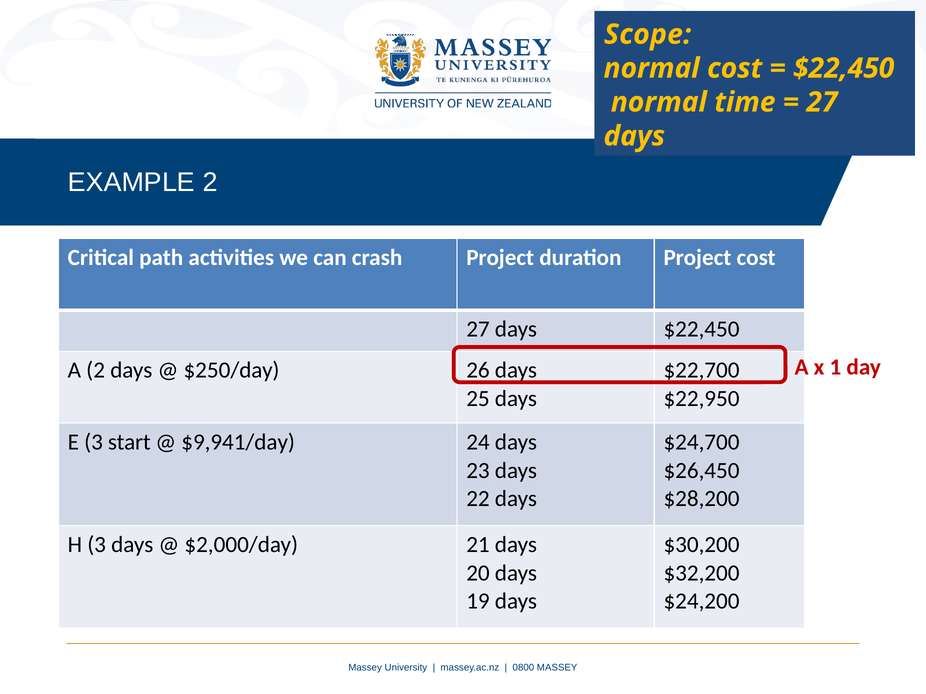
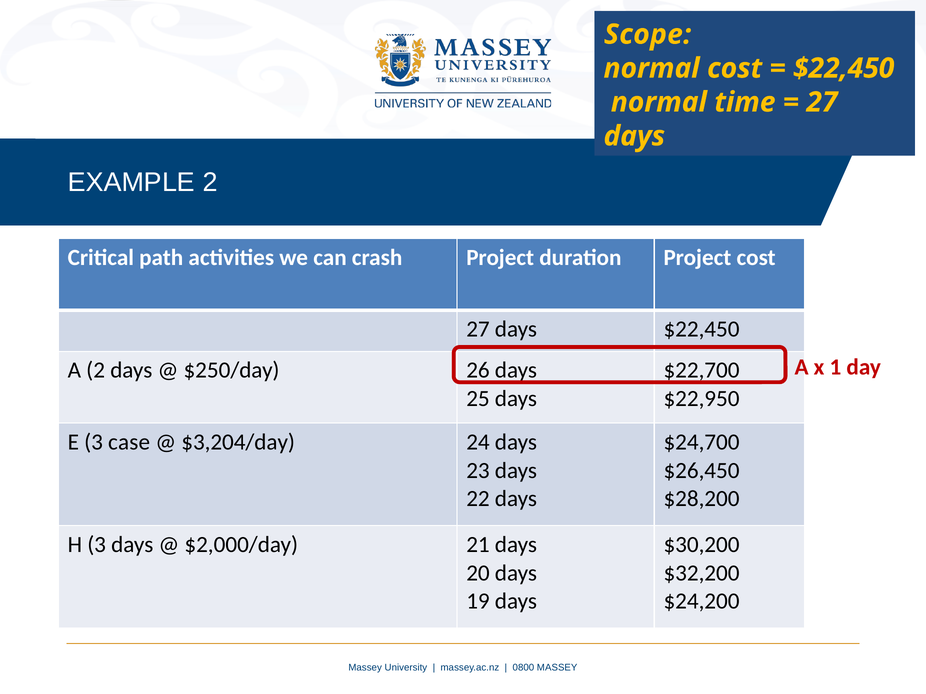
start: start -> case (129, 442)
$9,941/day: $9,941/day -> $3,204/day (238, 442)
